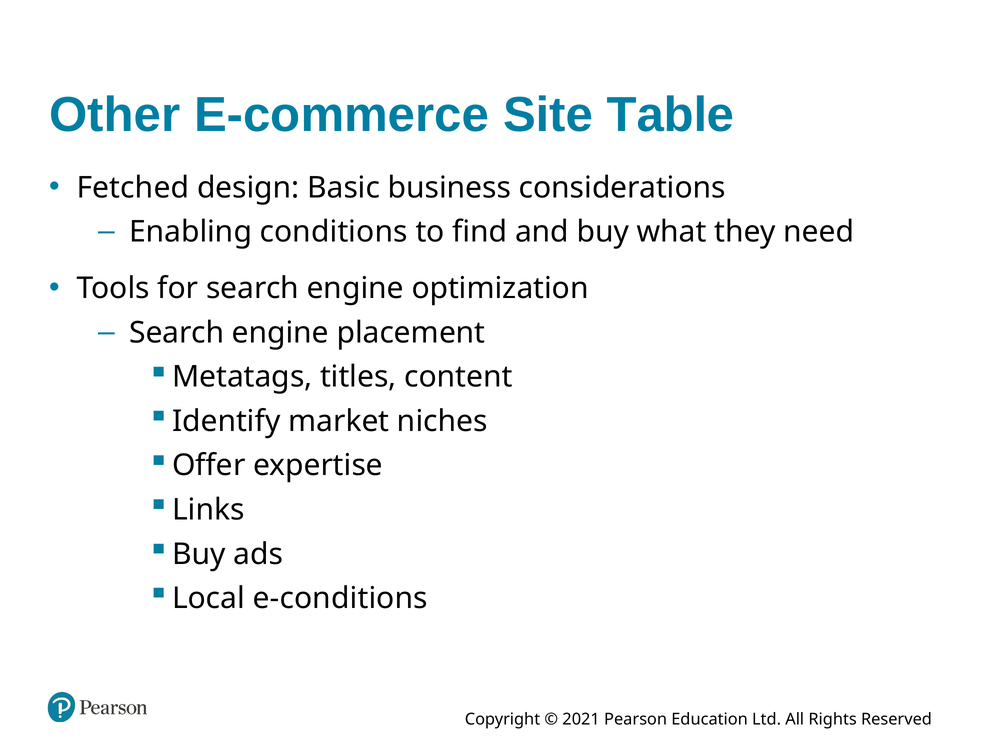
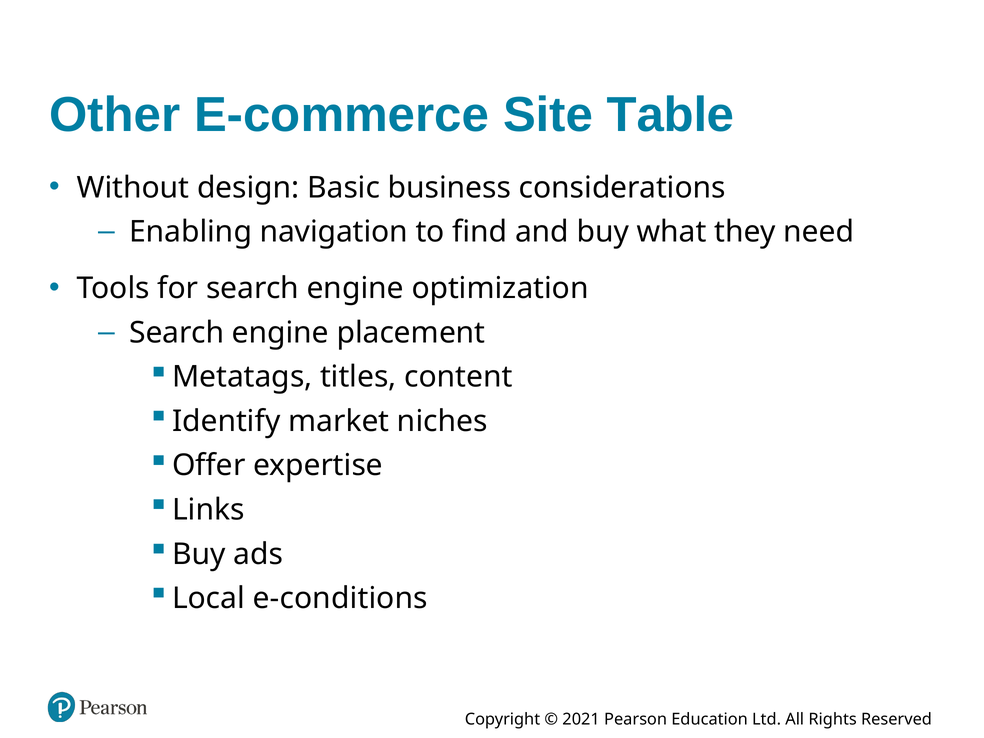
Fetched: Fetched -> Without (133, 188)
conditions: conditions -> navigation (334, 232)
